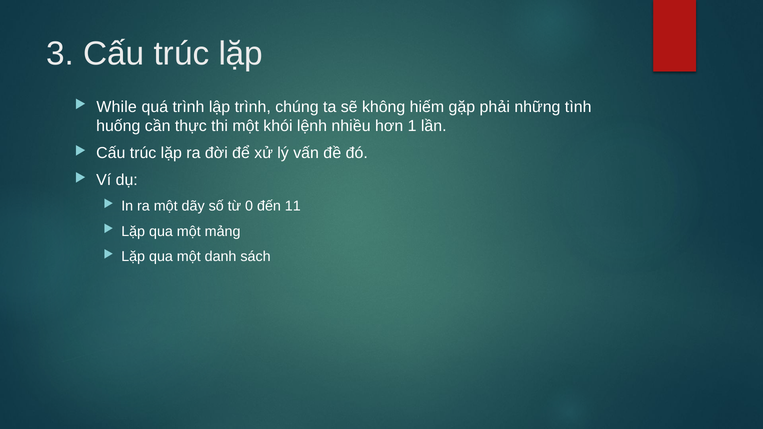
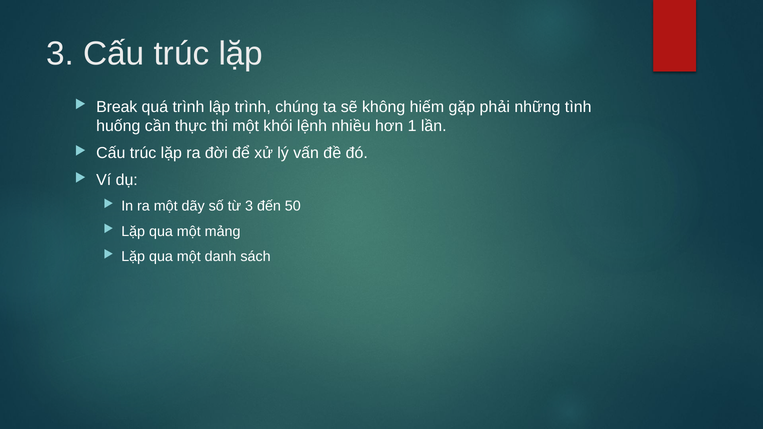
While: While -> Break (117, 107)
từ 0: 0 -> 3 (249, 206)
11: 11 -> 50 (293, 206)
